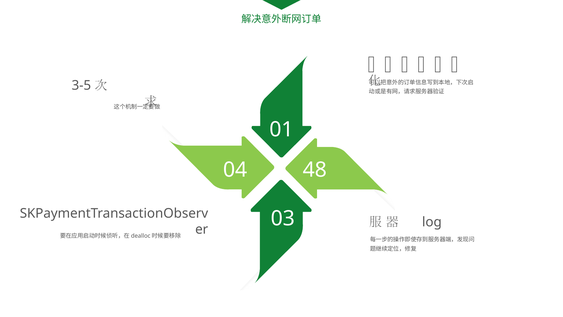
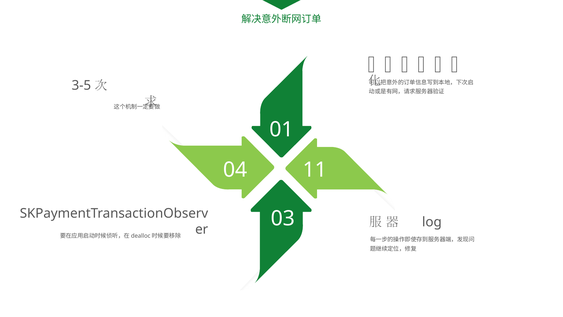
48: 48 -> 11 (315, 170)
